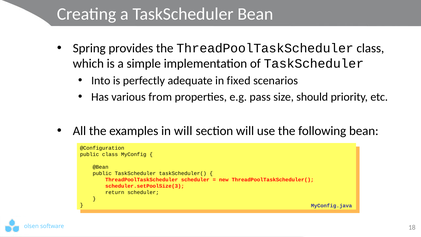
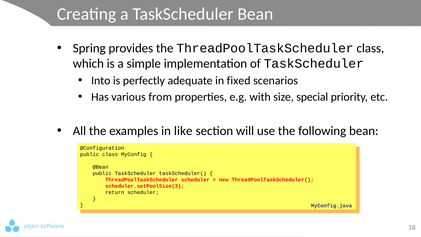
pass: pass -> with (260, 97)
should: should -> special (312, 97)
in will: will -> like (183, 131)
